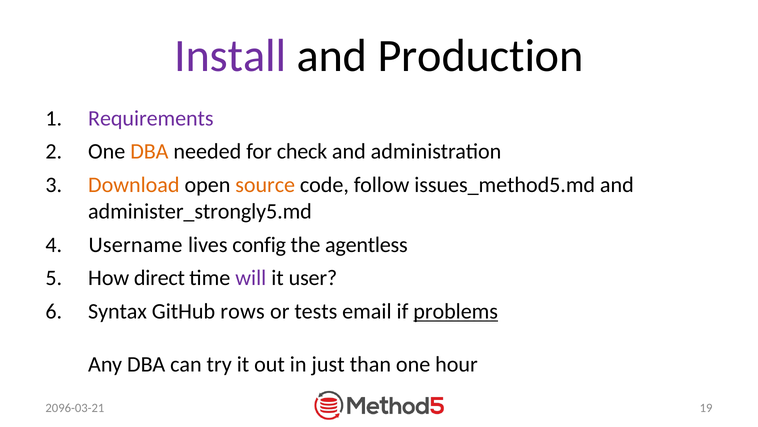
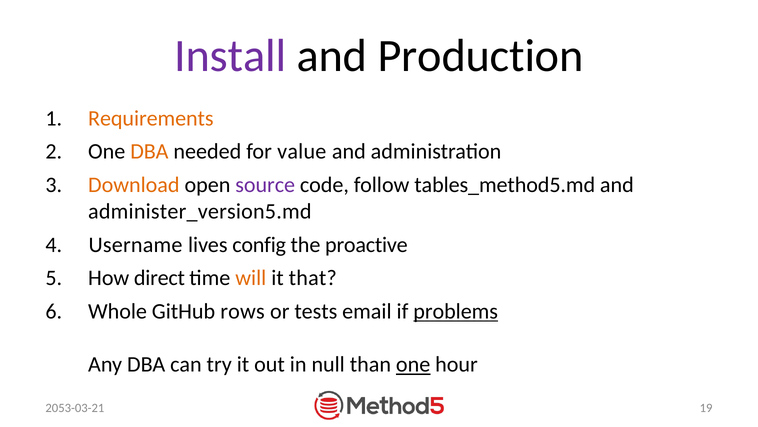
Requirements colour: purple -> orange (151, 118)
check: check -> value (302, 151)
source colour: orange -> purple (265, 185)
issues_method5.md: issues_method5.md -> tables_method5.md (505, 185)
administer_strongly5.md: administer_strongly5.md -> administer_version5.md (200, 211)
agentless: agentless -> proactive (366, 244)
will colour: purple -> orange (251, 278)
user: user -> that (313, 278)
Syntax: Syntax -> Whole (118, 311)
just: just -> null (328, 364)
one underline: none -> present (413, 364)
2096-03-21: 2096-03-21 -> 2053-03-21 (75, 407)
